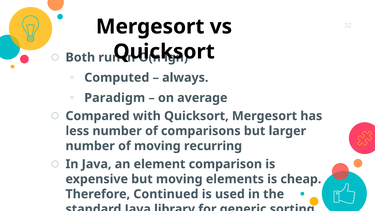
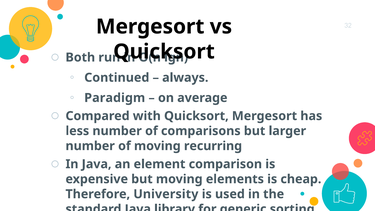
Computed: Computed -> Continued (117, 78)
Continued: Continued -> University (166, 194)
